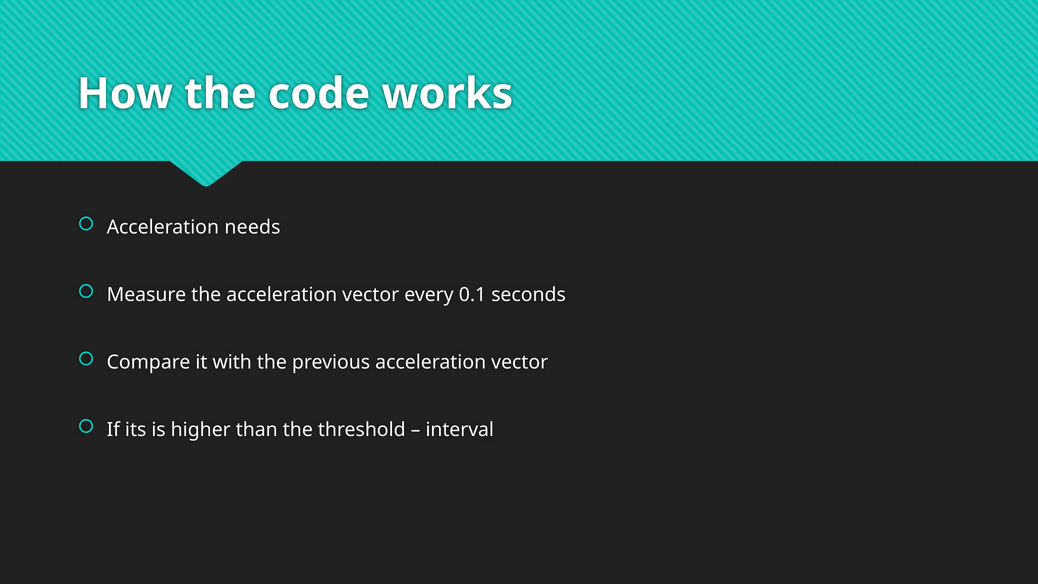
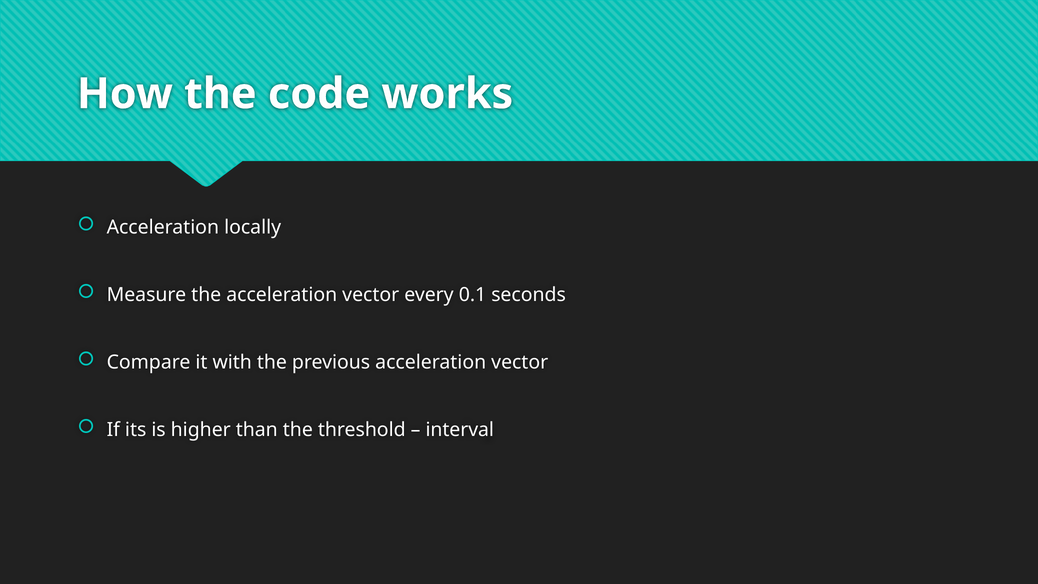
needs: needs -> locally (253, 227)
